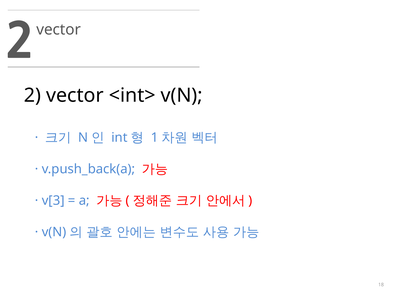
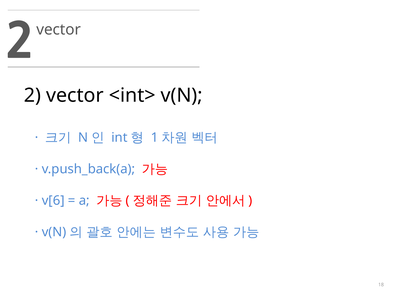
v[3: v[3 -> v[6 (53, 200)
